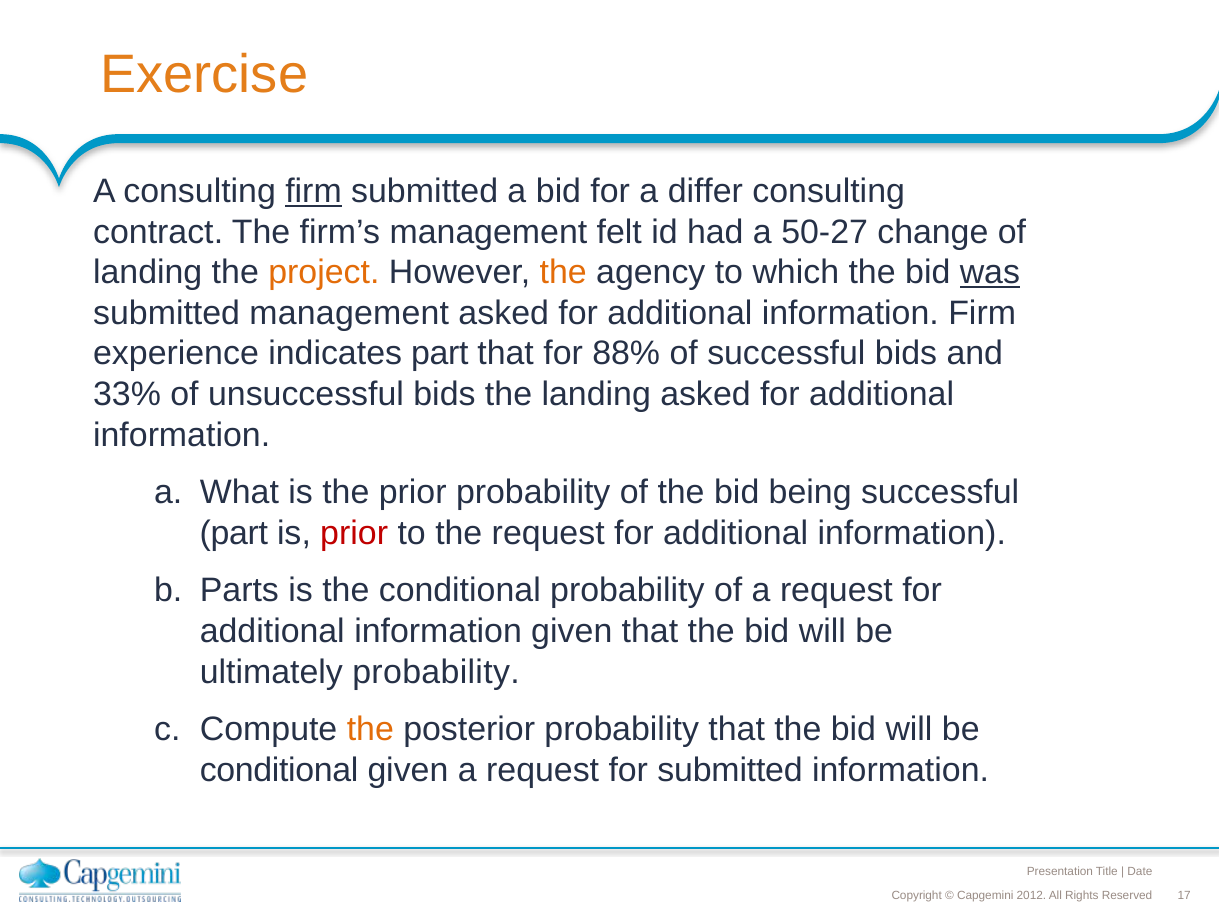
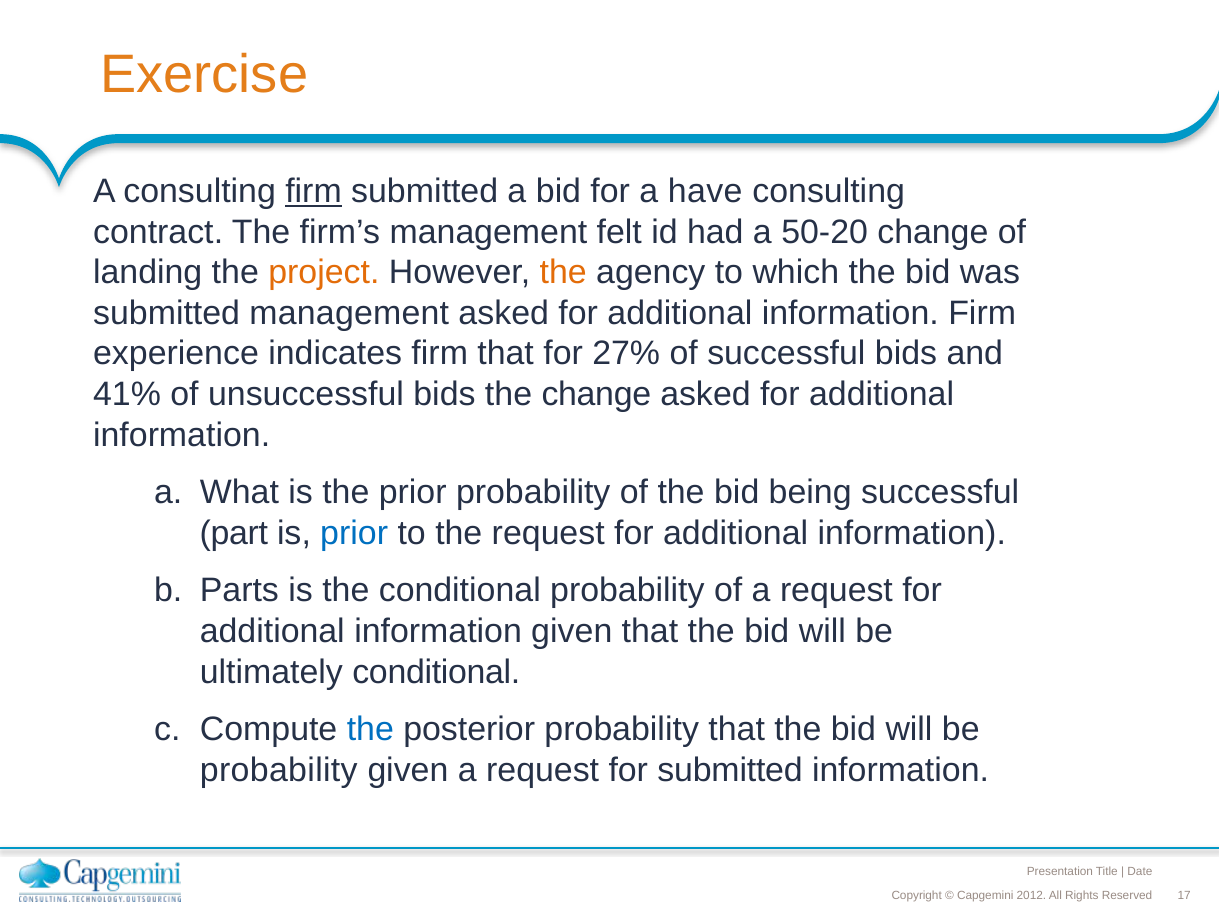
differ: differ -> have (705, 191)
50-27: 50-27 -> 50-20 (825, 232)
was underline: present -> none (990, 273)
indicates part: part -> firm (440, 354)
88%: 88% -> 27% (626, 354)
33%: 33% -> 41% (127, 394)
the landing: landing -> change (596, 394)
prior colour: red -> blue (354, 533)
ultimately probability: probability -> conditional (436, 672)
the colour: orange -> blue (370, 730)
conditional: conditional -> probability (279, 771)
